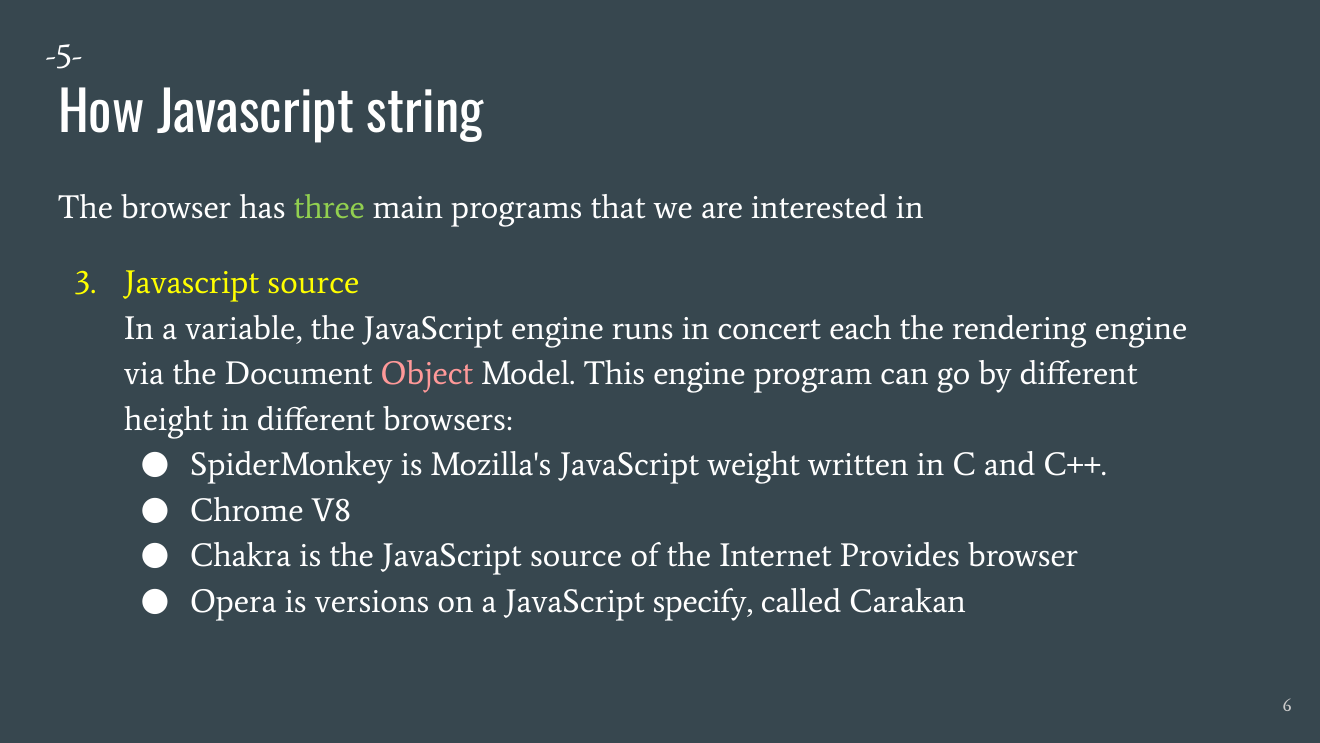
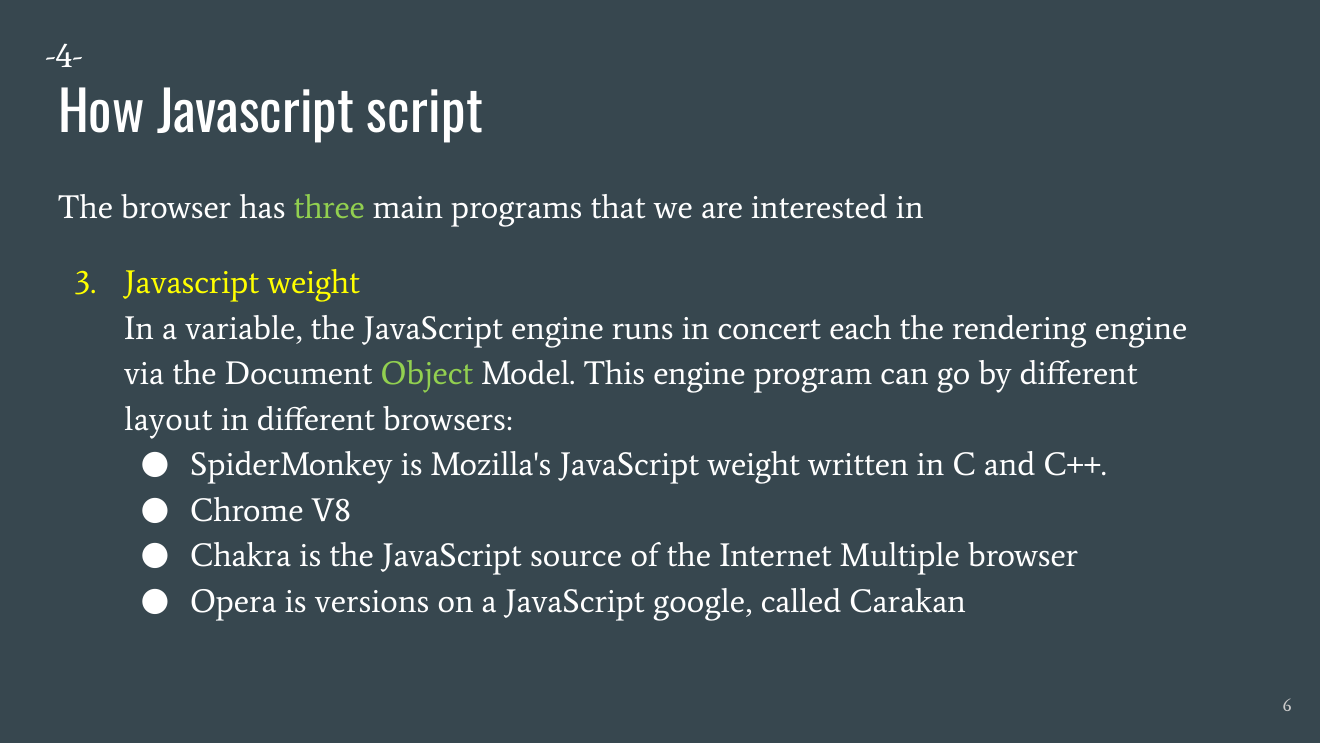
-5-: -5- -> -4- (64, 56)
string: string -> script (425, 114)
source: source -> weight (314, 282)
Object colour: pink -> light green (427, 373)
height: height -> layout (168, 419)
Provides: Provides -> Multiple (900, 556)
specify: specify -> google (703, 601)
